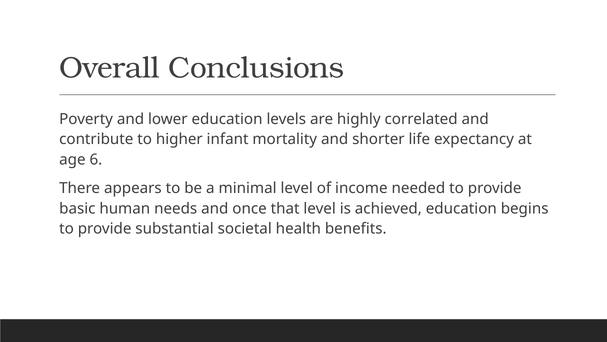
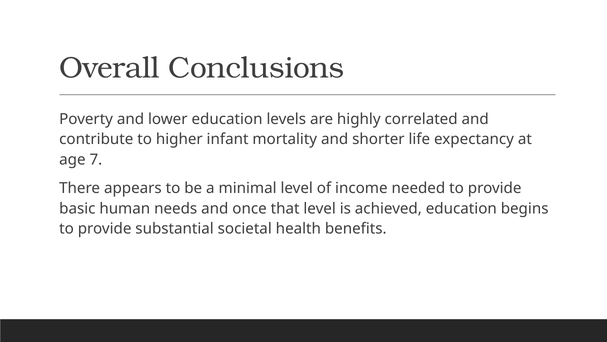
6: 6 -> 7 (96, 159)
